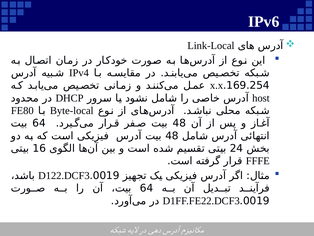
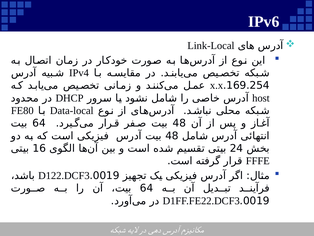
Byte-local: Byte-local -> Data-local (72, 110)
